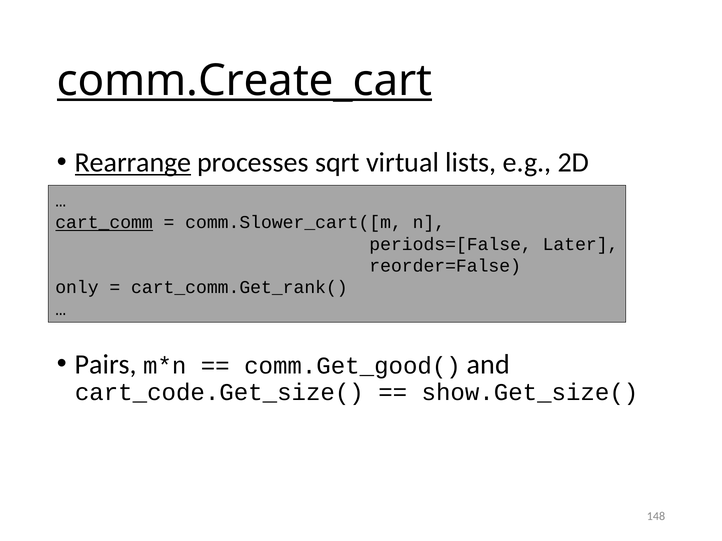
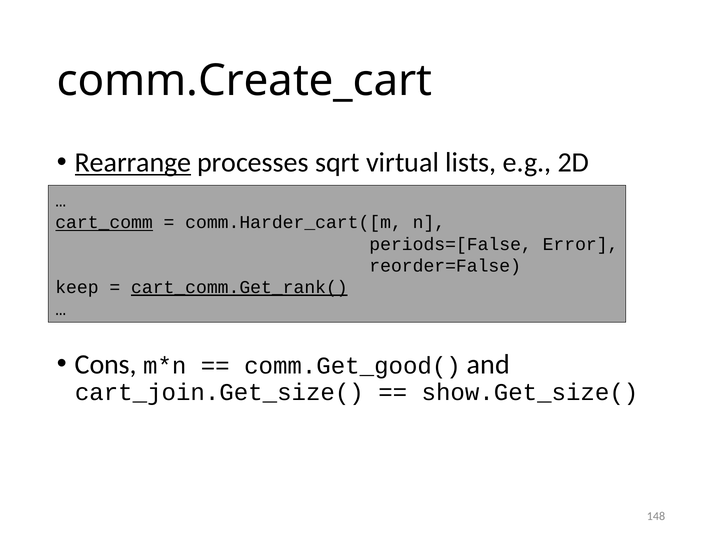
comm.Create_cart underline: present -> none (245, 81)
comm.Slower_cart([m: comm.Slower_cart([m -> comm.Harder_cart([m (294, 223)
Later: Later -> Error (581, 244)
only: only -> keep (77, 288)
cart_comm.Get_rank( underline: none -> present (239, 288)
Pairs: Pairs -> Cons (106, 365)
cart_code.Get_size(: cart_code.Get_size( -> cart_join.Get_size( (219, 393)
